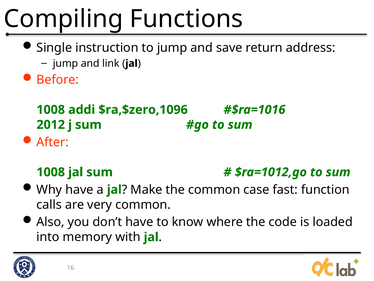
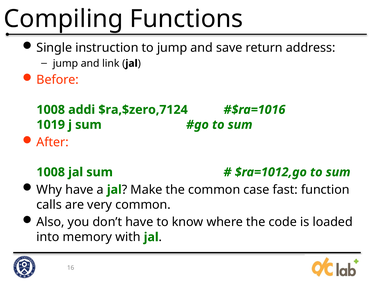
$ra,$zero,1096: $ra,$zero,1096 -> $ra,$zero,7124 (143, 110)
2012: 2012 -> 1019 (51, 125)
